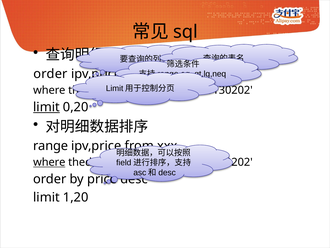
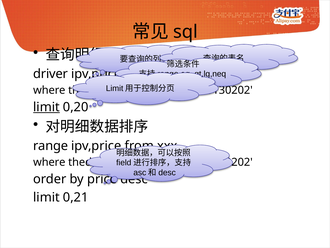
order: order -> driver (51, 74)
where underline: present -> none (49, 162)
1,20: 1,20 -> 0,21 (76, 197)
